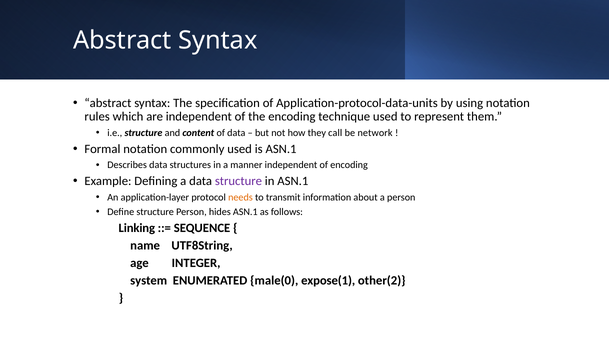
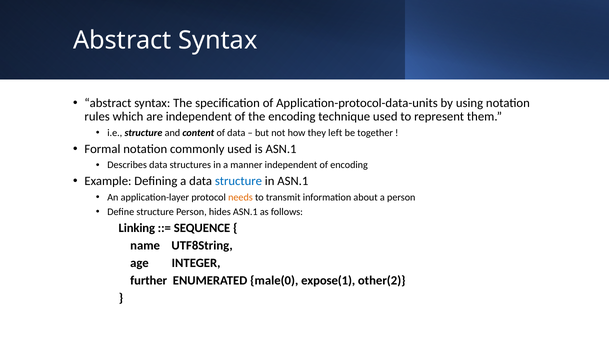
call: call -> left (335, 133)
network: network -> together (375, 133)
structure colour: purple -> blue (238, 182)
system: system -> further (149, 281)
